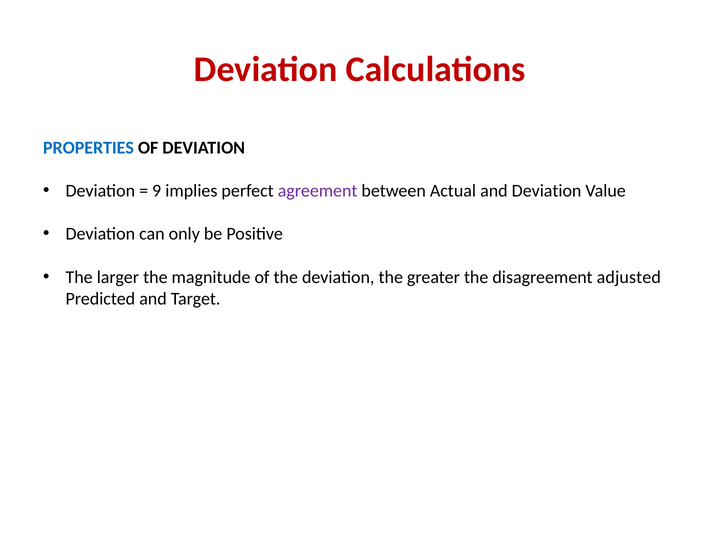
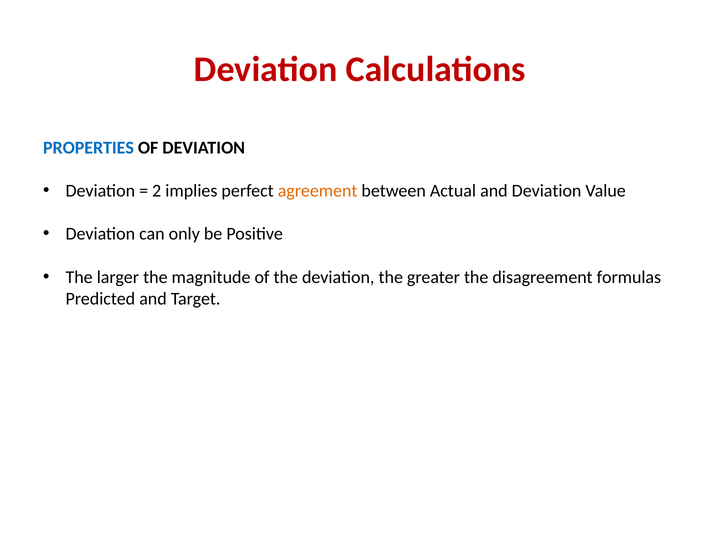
9: 9 -> 2 (157, 191)
agreement colour: purple -> orange (318, 191)
adjusted: adjusted -> formulas (629, 277)
